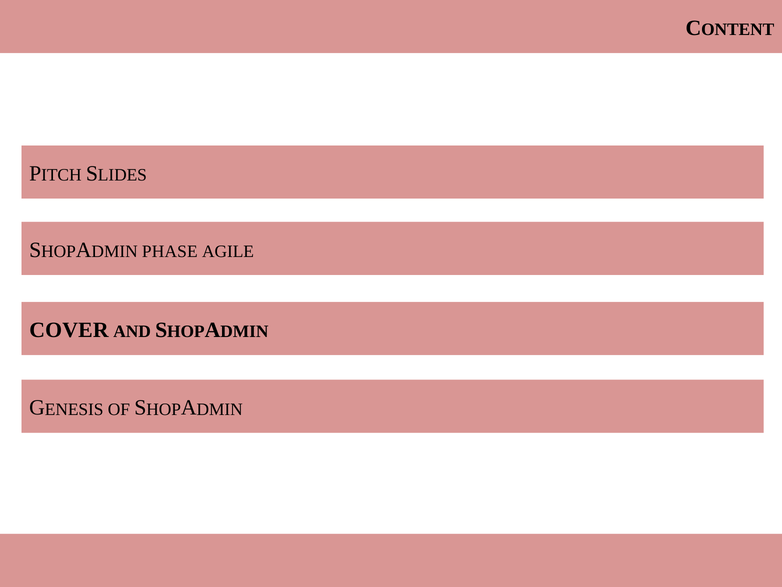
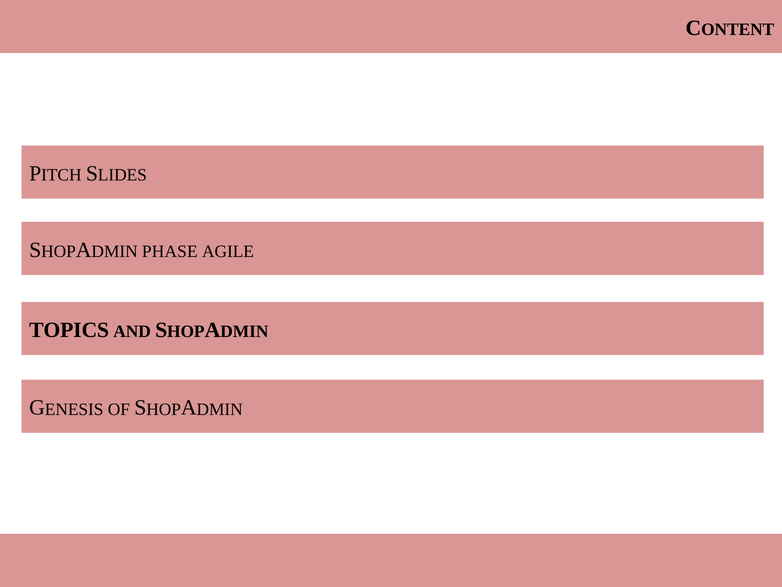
COVER: COVER -> TOPICS (69, 330)
